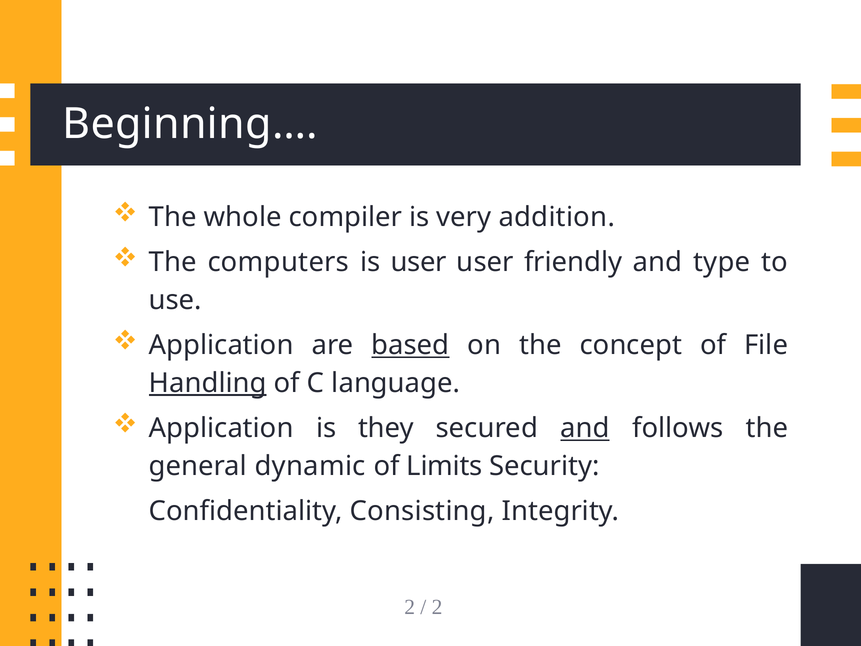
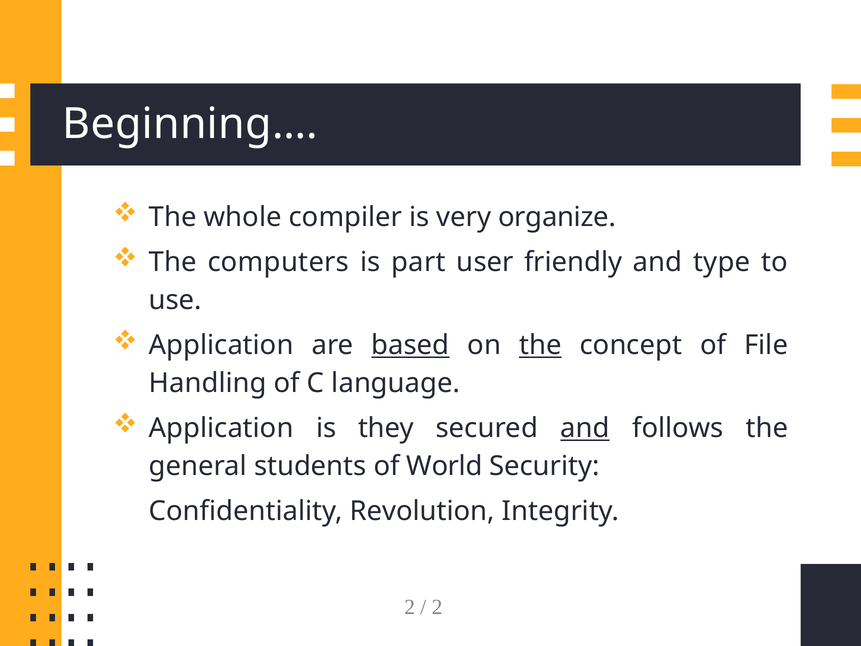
addition: addition -> organize (557, 217)
is user: user -> part (418, 262)
the underline: none -> present (540, 345)
Handling underline: present -> none (208, 383)
dynamic: dynamic -> students (310, 466)
Limits: Limits -> World (444, 466)
Consisting: Consisting -> Revolution (422, 511)
